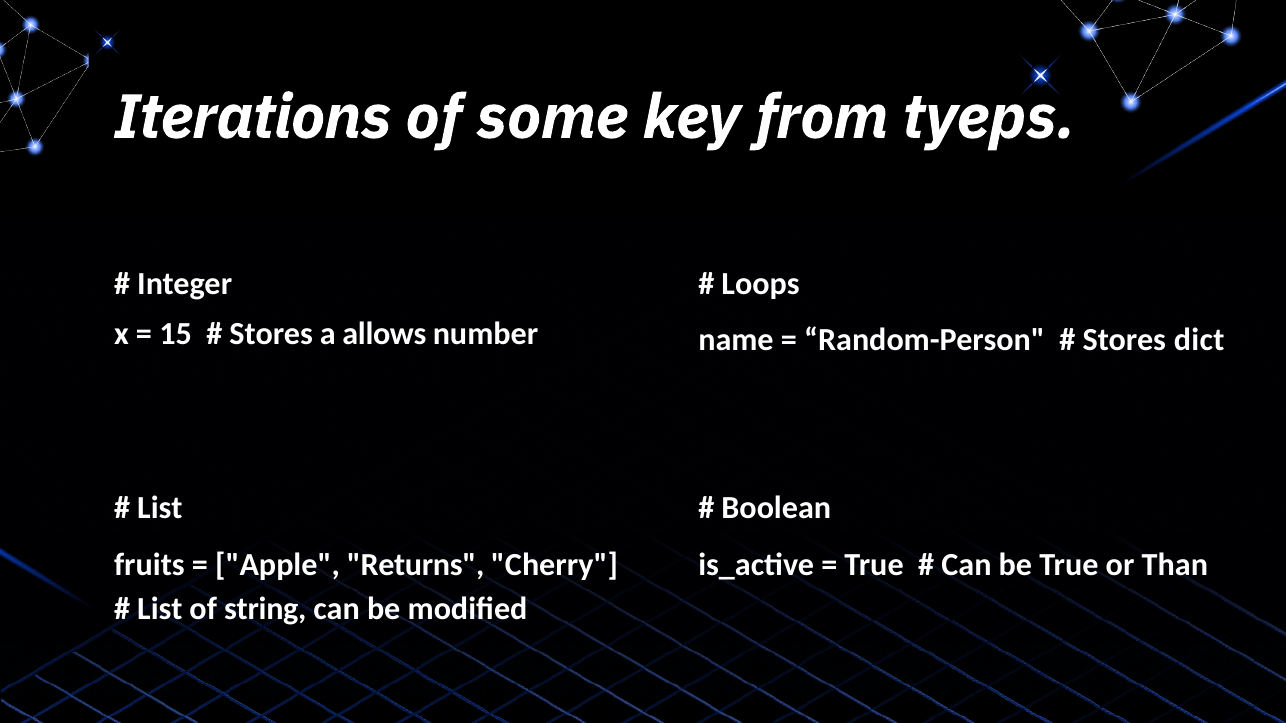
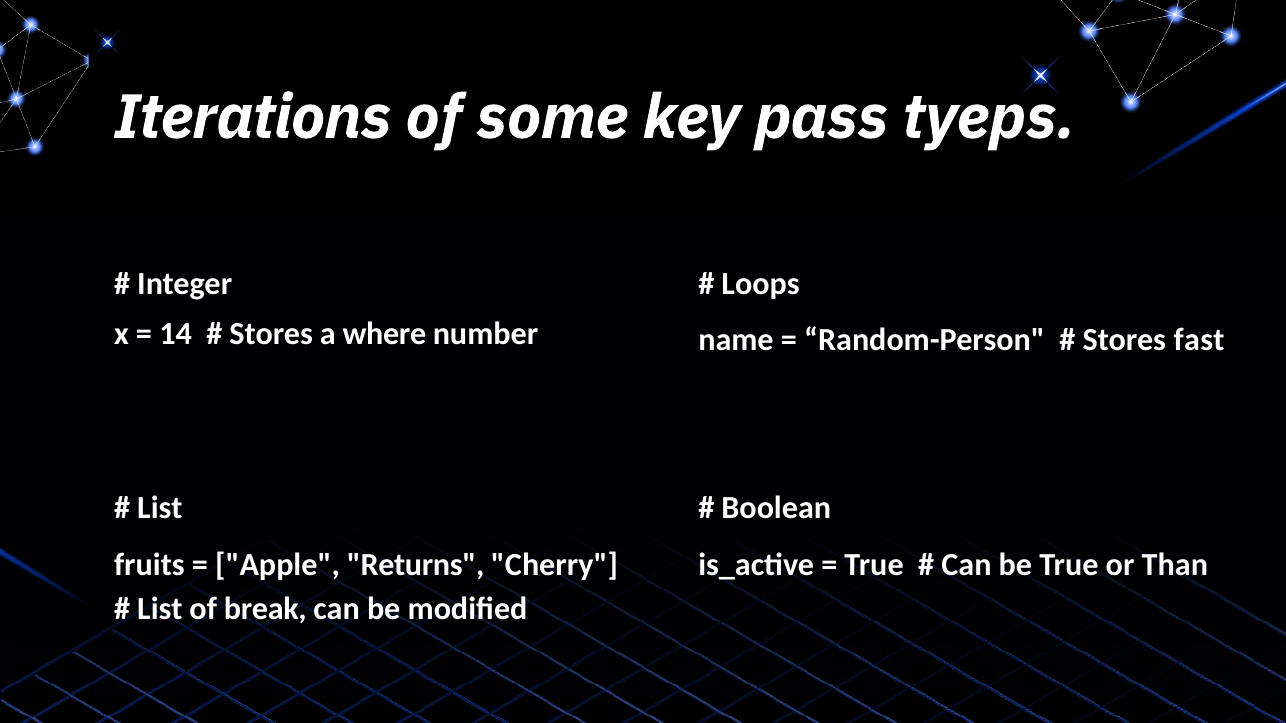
from: from -> pass (822, 117)
15: 15 -> 14 (176, 335)
allows: allows -> where (384, 335)
dict: dict -> fast (1199, 340)
string: string -> break (265, 609)
